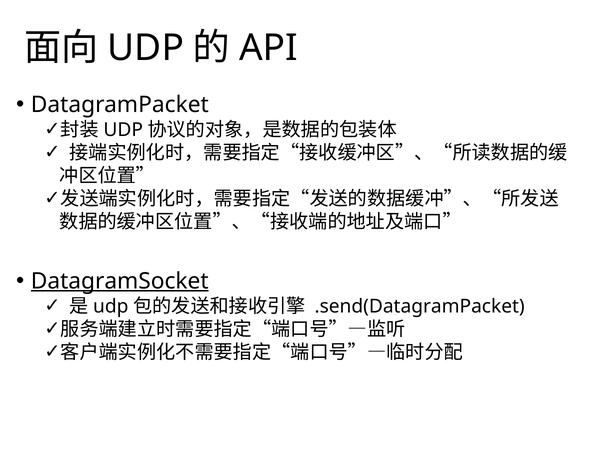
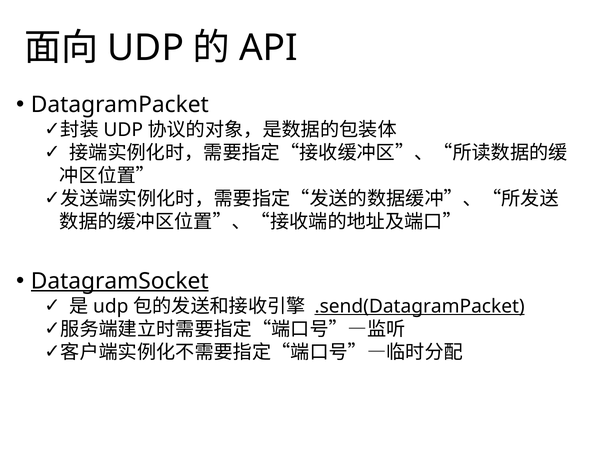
.send(DatagramPacket underline: none -> present (420, 306)
